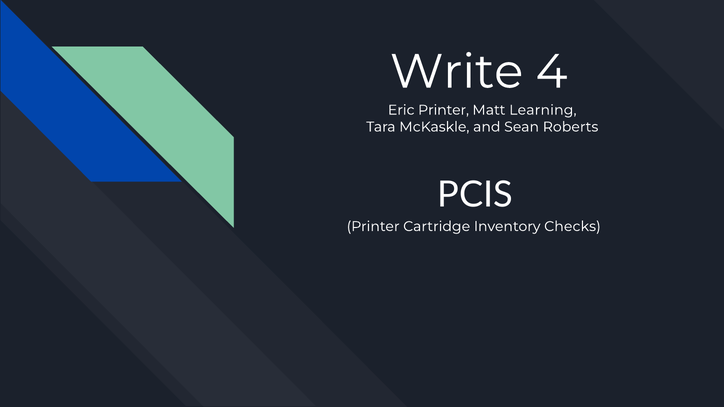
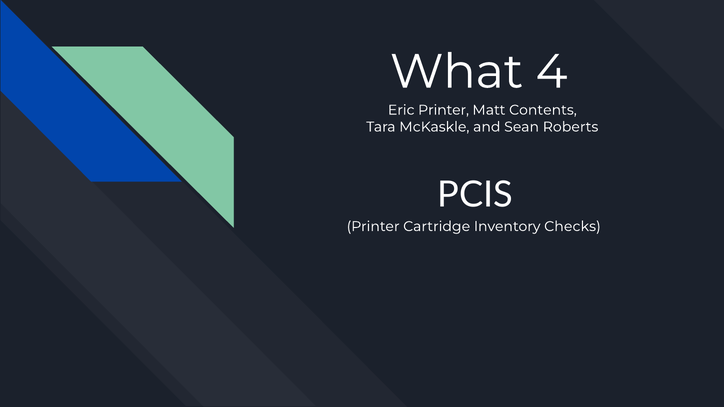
Write: Write -> What (457, 72)
Learning: Learning -> Contents (543, 110)
